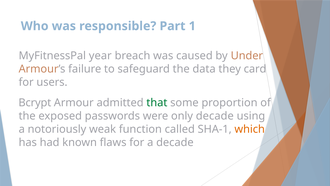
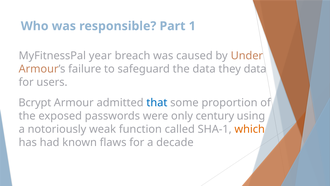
they card: card -> data (255, 69)
that colour: green -> blue (157, 103)
only decade: decade -> century (215, 116)
